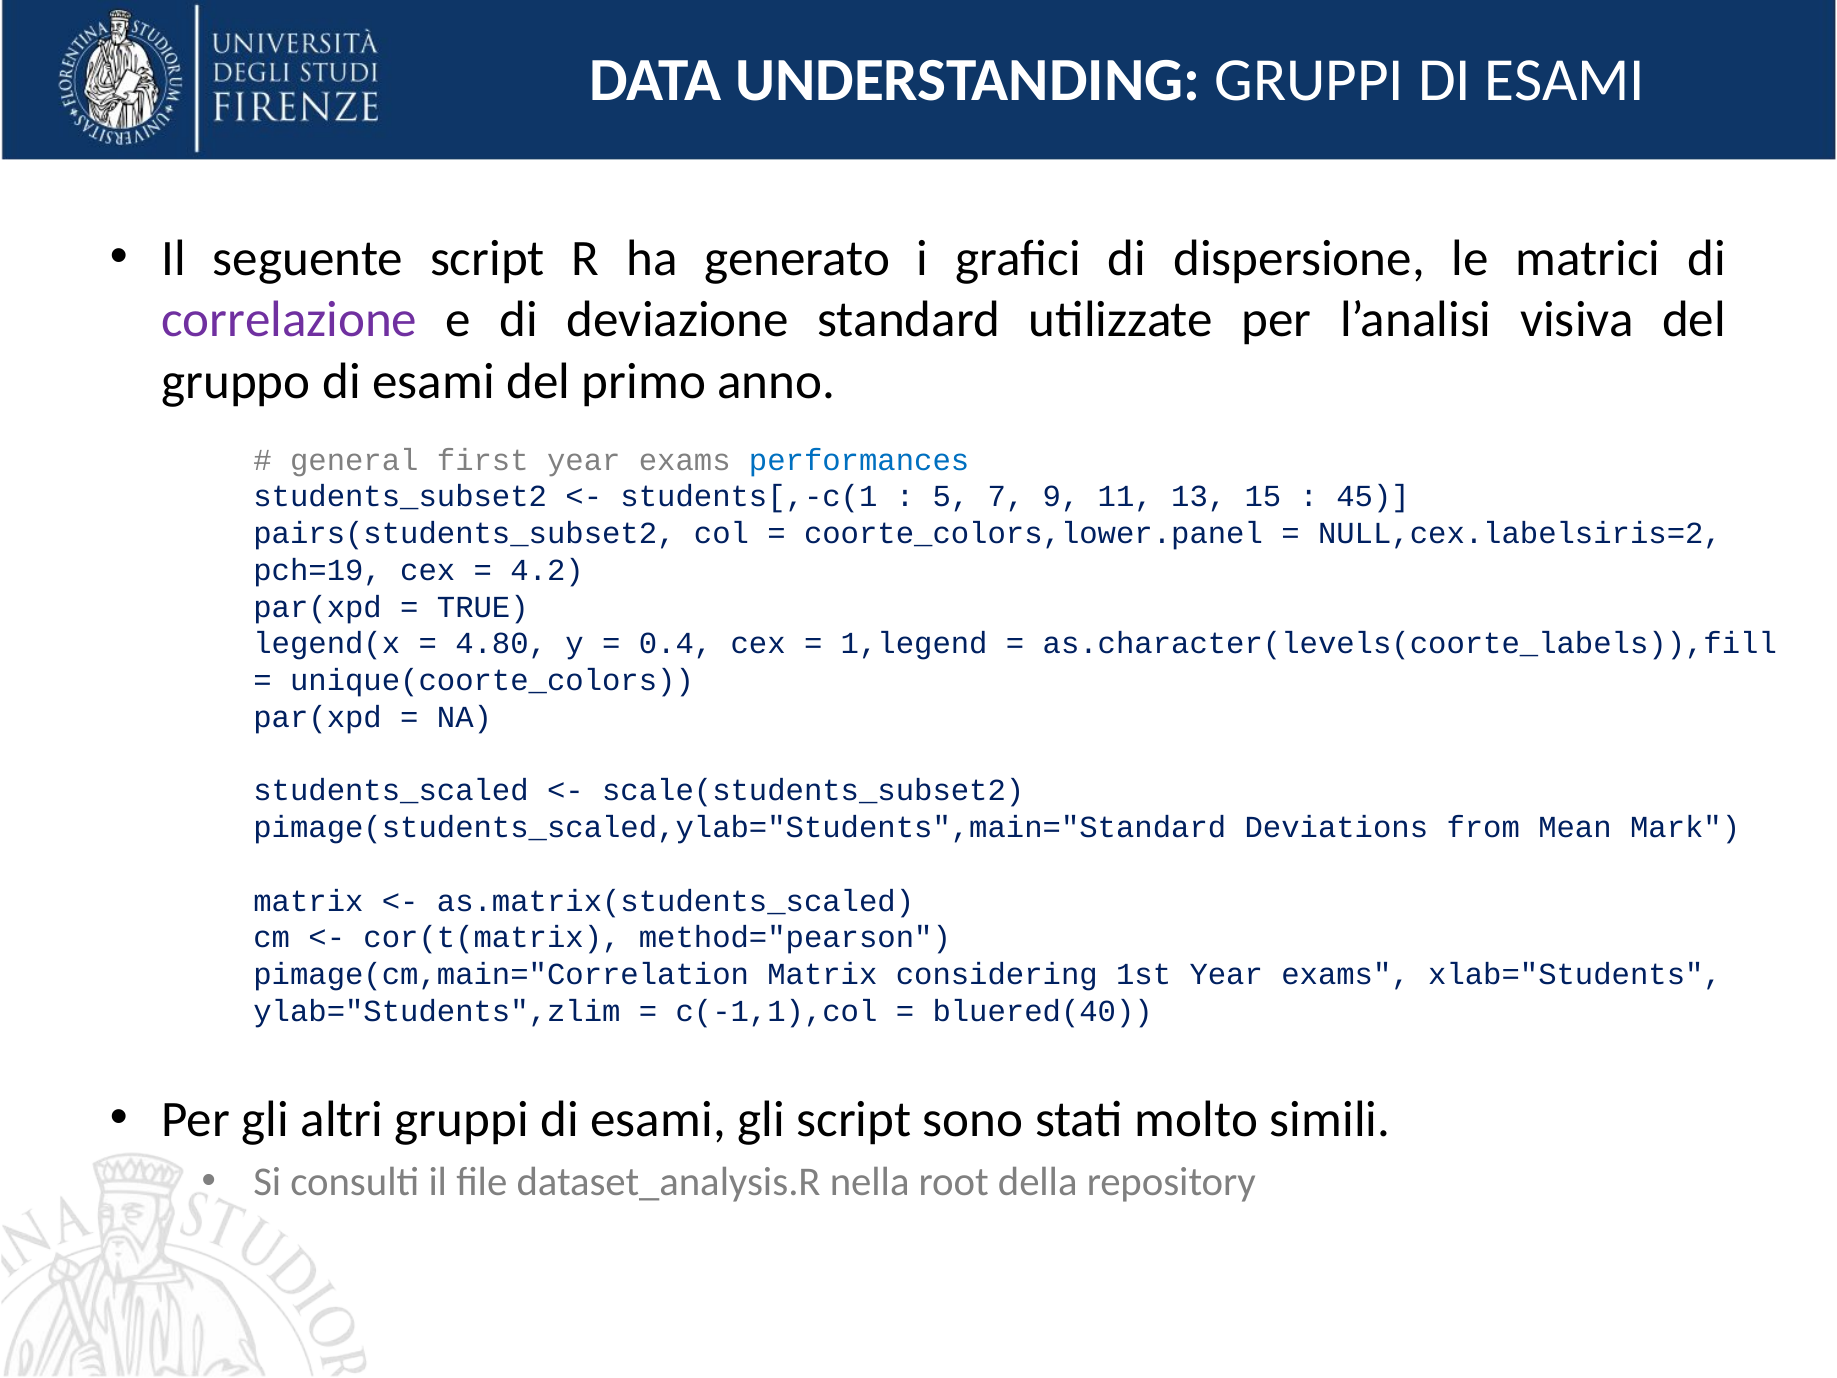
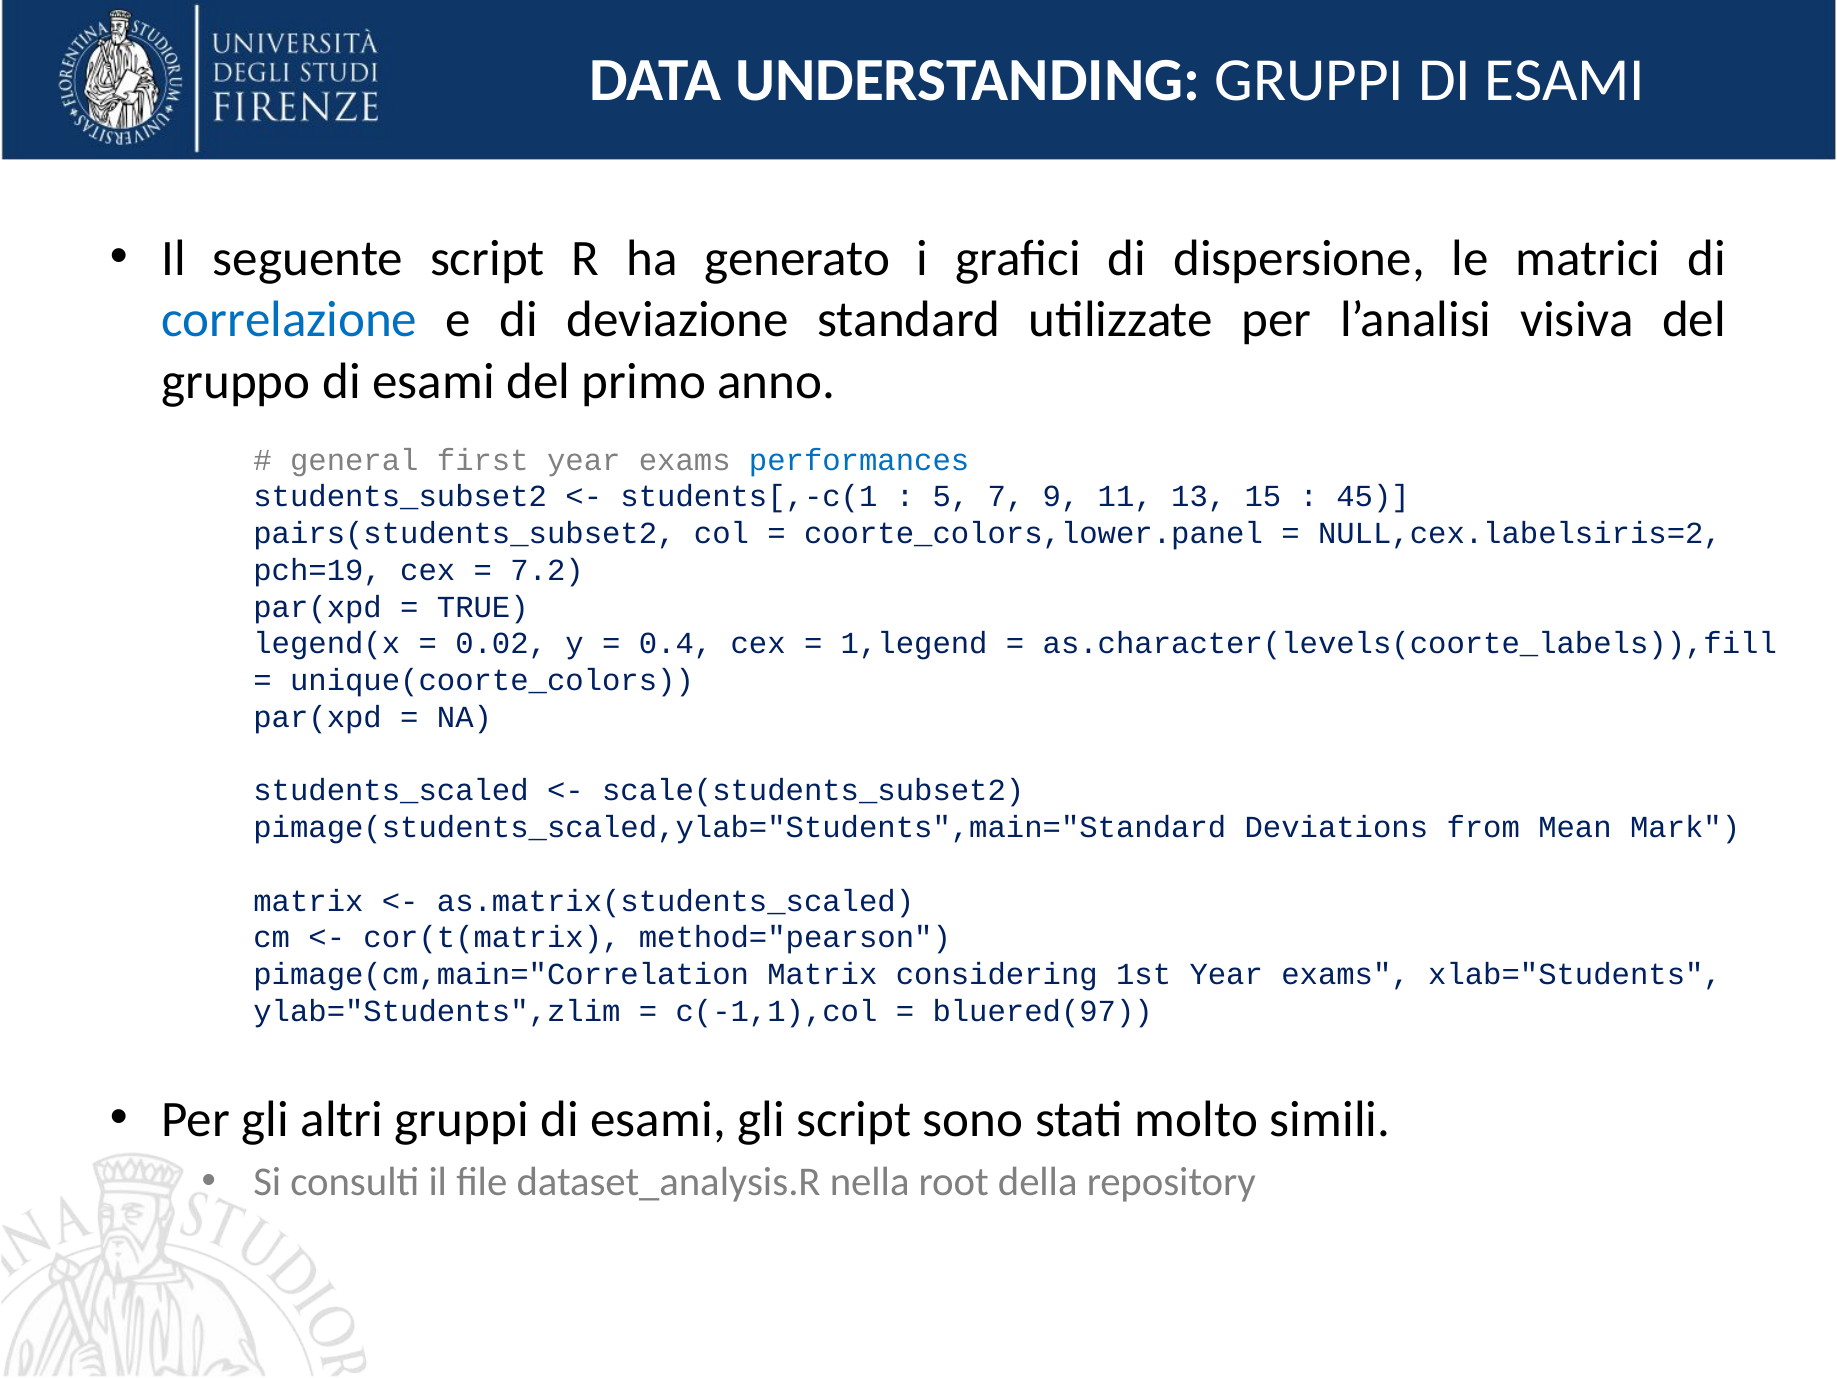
correlazione colour: purple -> blue (289, 320)
4.2: 4.2 -> 7.2 (547, 570)
4.80: 4.80 -> 0.02 (501, 644)
bluered(40: bluered(40 -> bluered(97 (1043, 1011)
